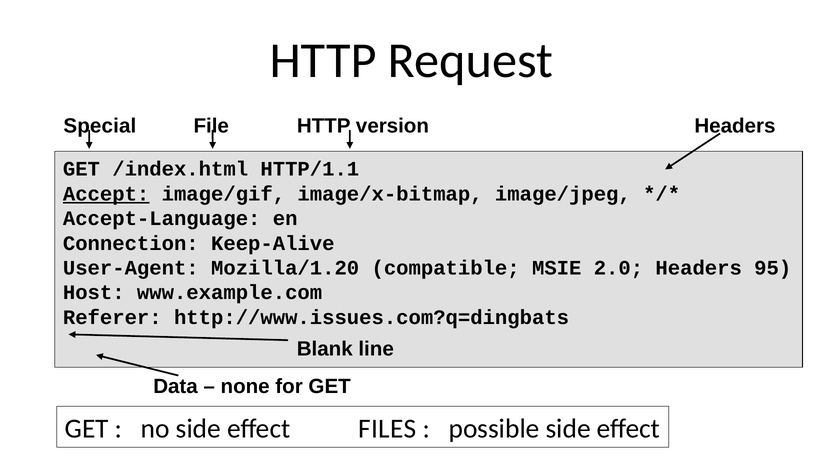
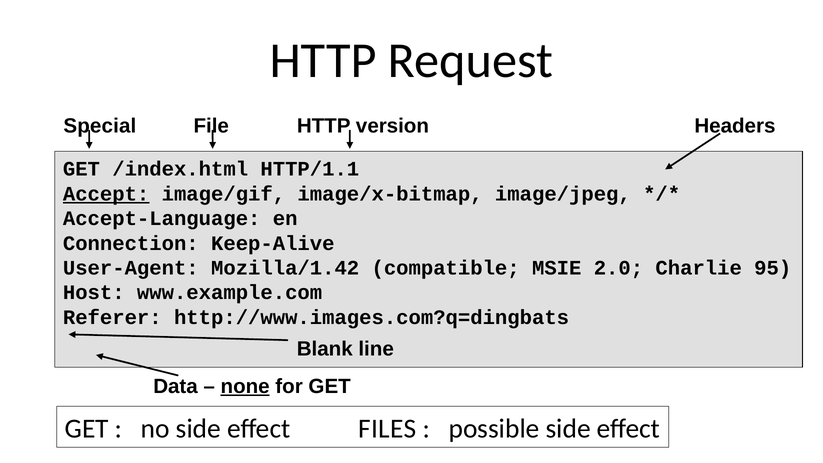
Mozilla/1.20: Mozilla/1.20 -> Mozilla/1.42 (285, 268)
2.0 Headers: Headers -> Charlie (699, 268)
http://www.issues.com?q=dingbats: http://www.issues.com?q=dingbats -> http://www.images.com?q=dingbats (372, 317)
none underline: none -> present (245, 386)
